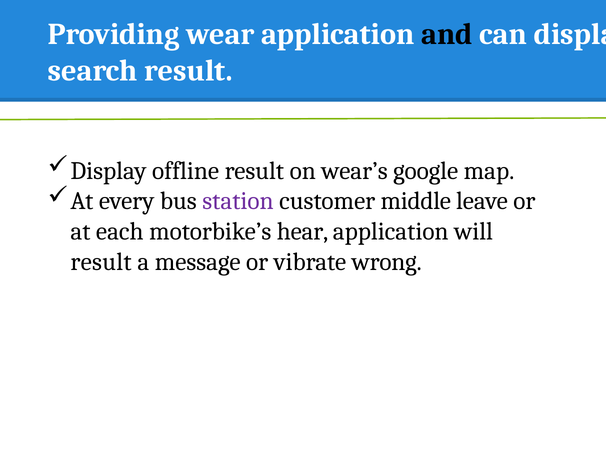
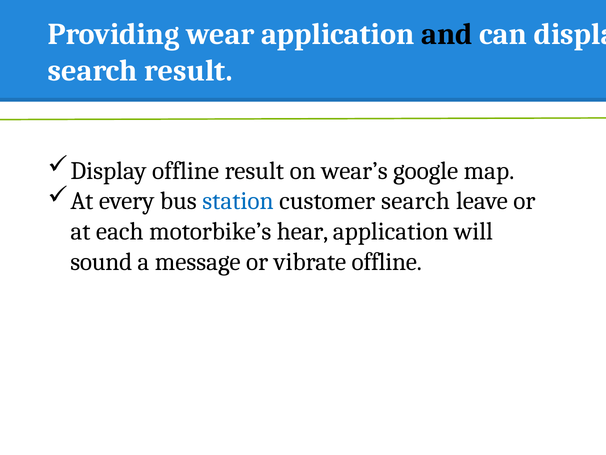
station colour: purple -> blue (238, 201)
customer middle: middle -> search (415, 201)
result: result -> sound (101, 261)
vibrate wrong: wrong -> offline (387, 261)
